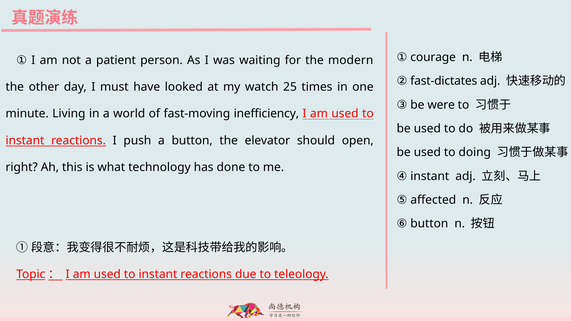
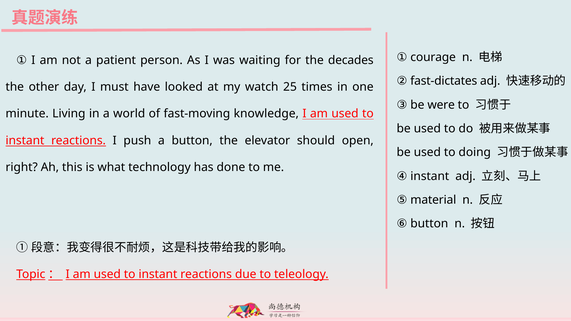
modern: modern -> decades (351, 60)
inefficiency: inefficiency -> knowledge (266, 114)
affected: affected -> material (433, 200)
